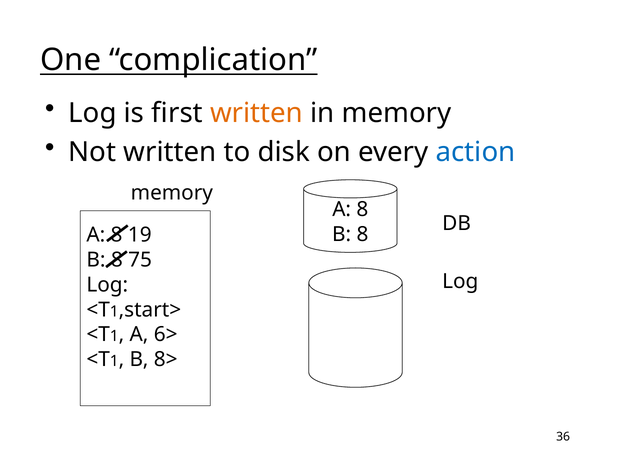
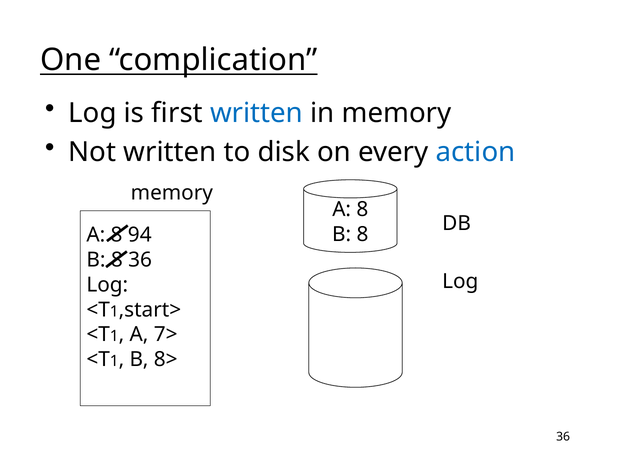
written colour: orange -> blue (257, 113)
19: 19 -> 94 (140, 235)
75: 75 -> 36 (140, 260)
6>: 6> -> 7> (166, 335)
